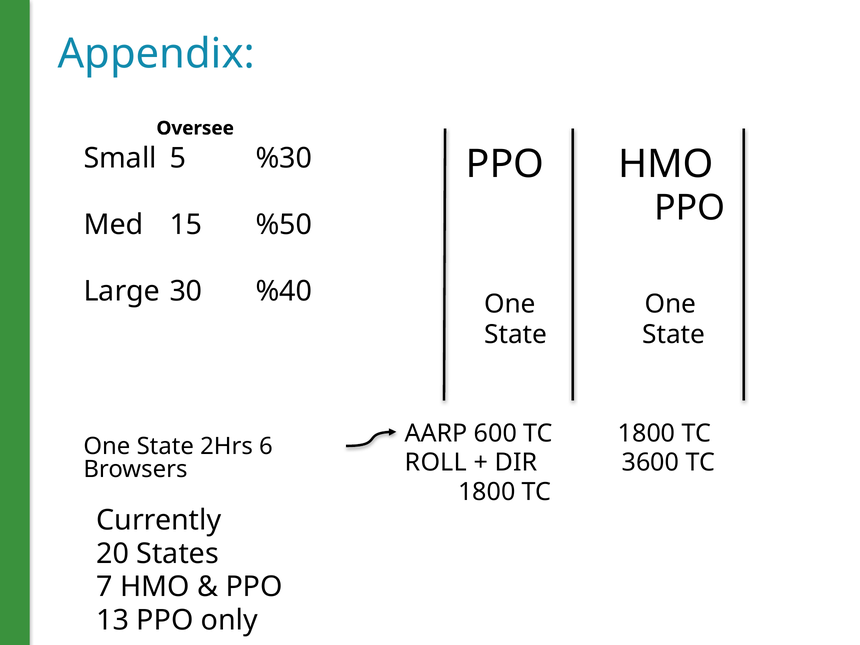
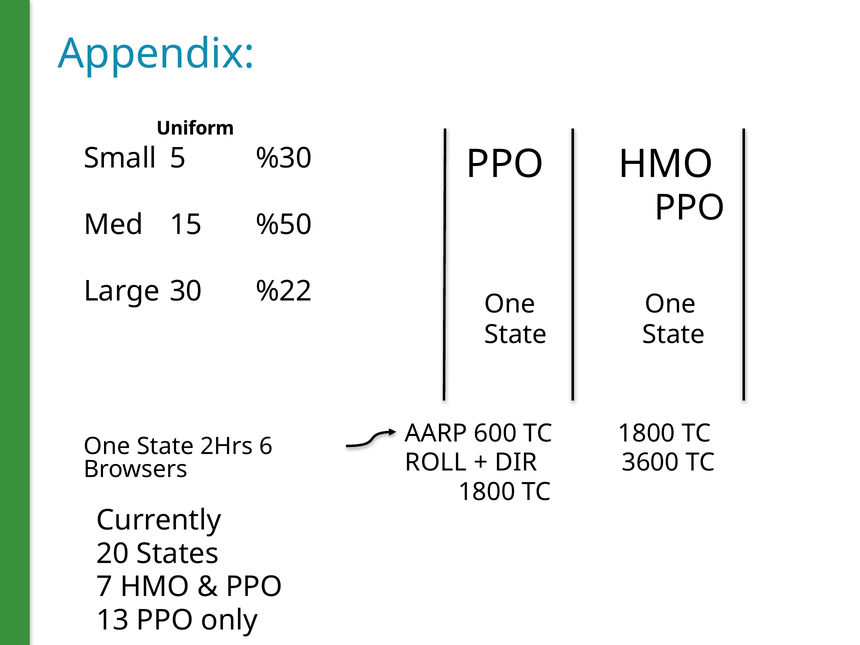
Oversee: Oversee -> Uniform (195, 128)
%40: %40 -> %22 (284, 291)
